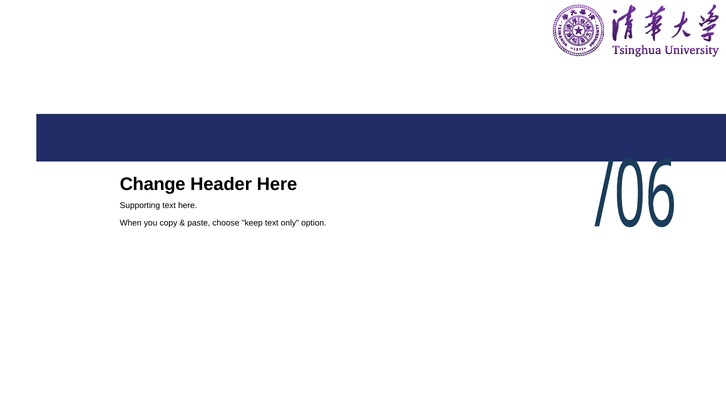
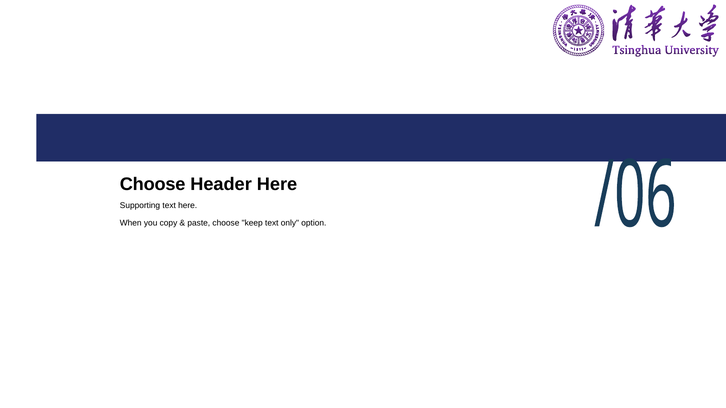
Change: Change -> Choose (153, 185)
